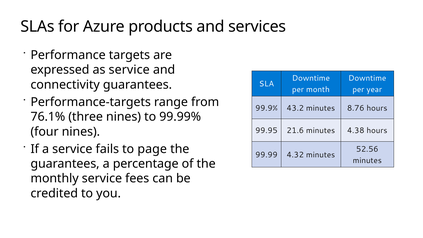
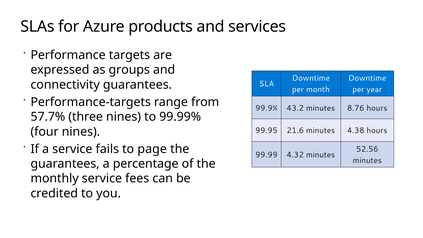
as service: service -> groups (129, 70)
76.1%: 76.1% -> 57.7% (48, 117)
